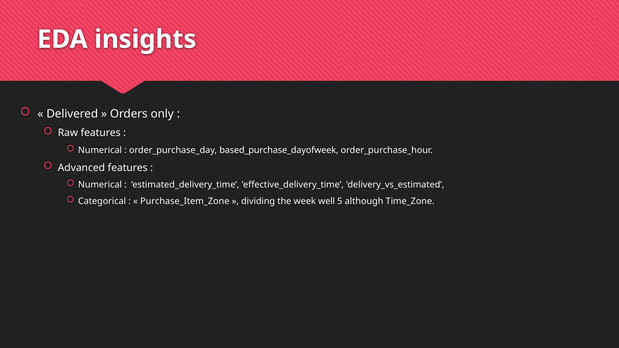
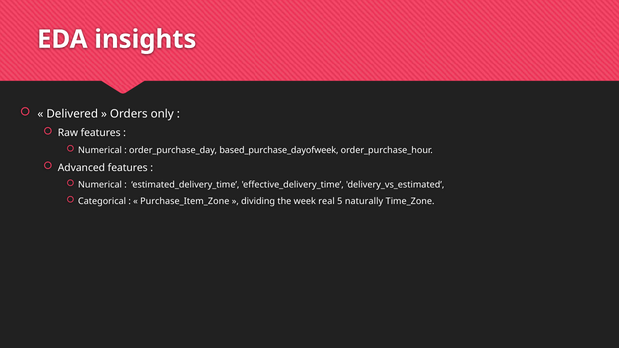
well: well -> real (327, 202)
although: although -> naturally (364, 202)
